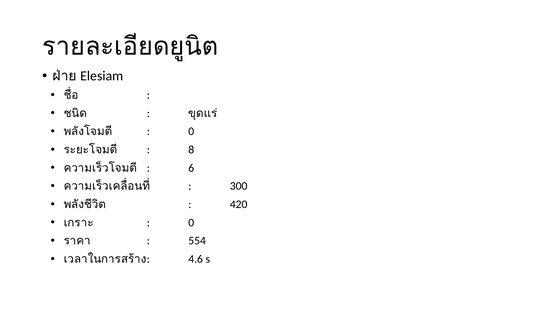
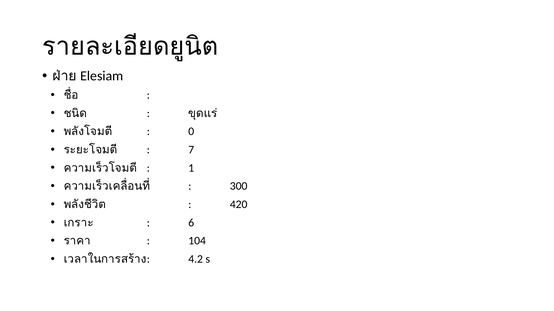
8: 8 -> 7 (191, 150)
6: 6 -> 1 (191, 168)
0: 0 -> 6 (191, 223)
554: 554 -> 104 (197, 241)
4.6: 4.6 -> 4.2 (196, 260)
